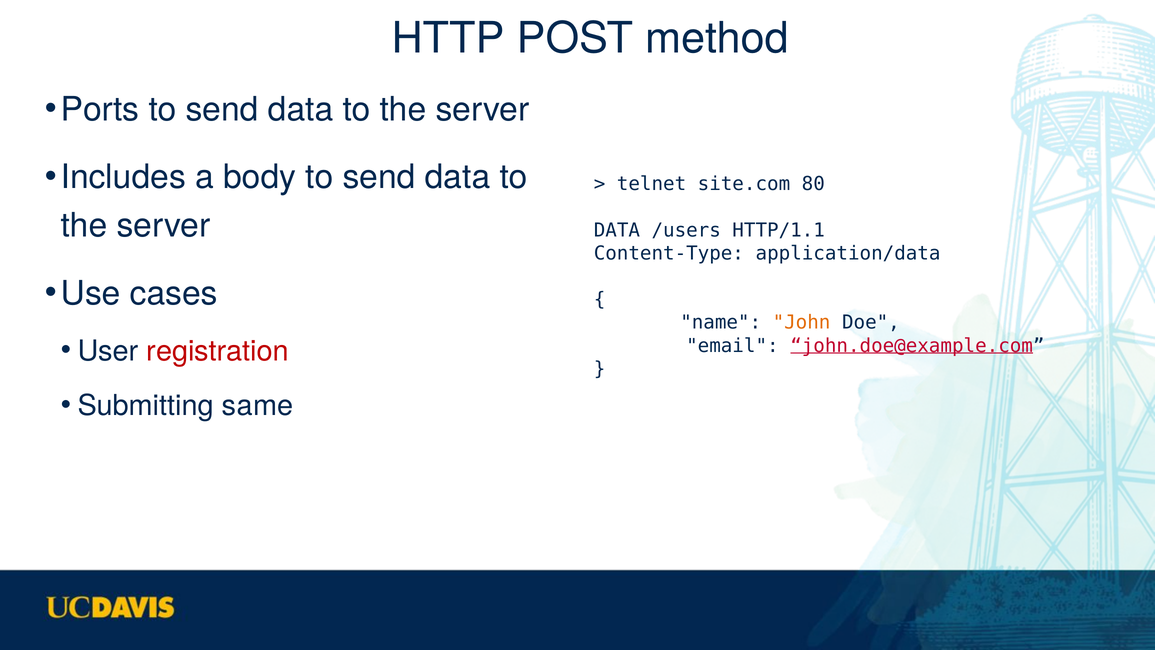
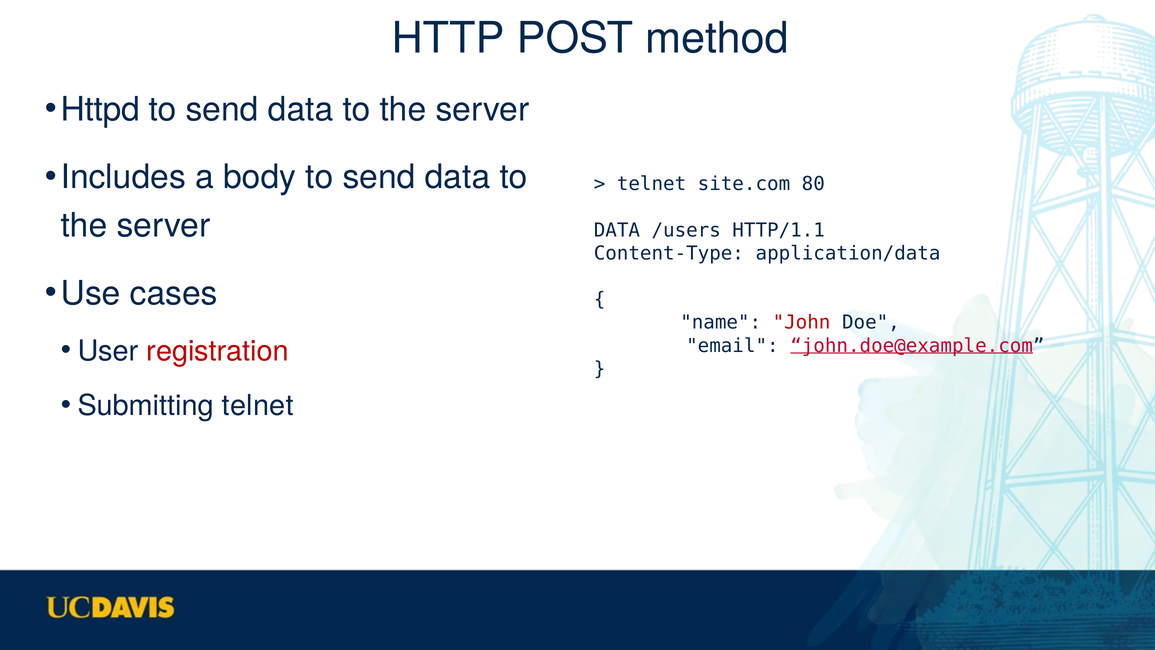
Ports: Ports -> Httpd (100, 109)
John colour: orange -> red (802, 322)
Submitting same: same -> telnet (258, 406)
